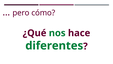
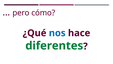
nos colour: green -> blue (57, 33)
